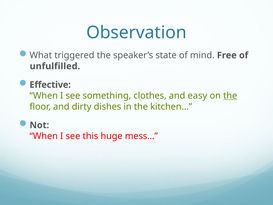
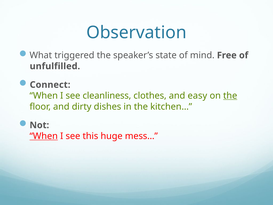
Effective: Effective -> Connect (50, 85)
something: something -> cleanliness (107, 96)
When underline: none -> present (44, 136)
